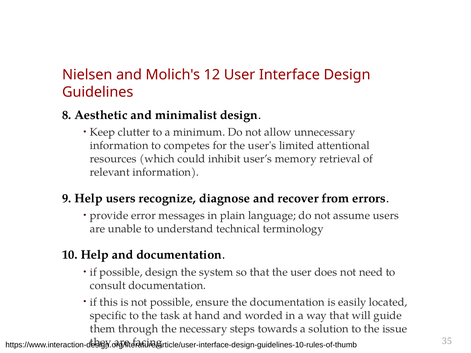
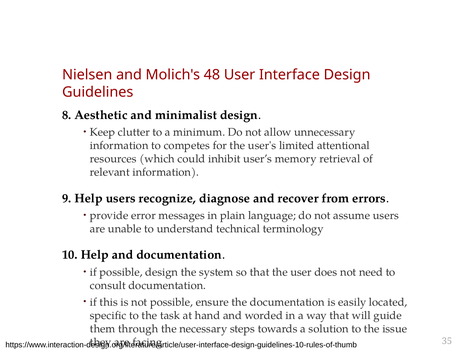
12: 12 -> 48 (212, 75)
